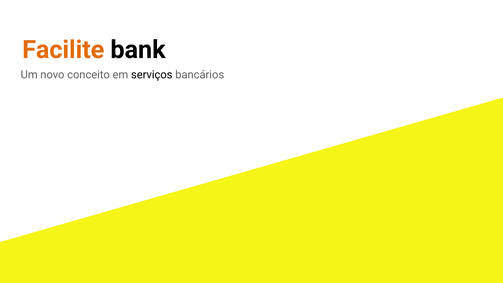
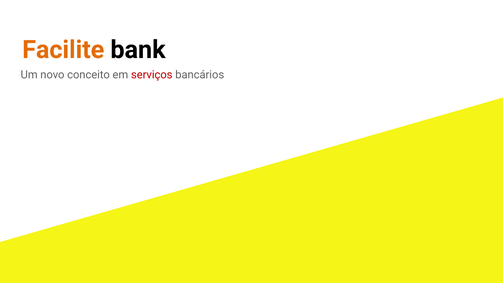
serviços colour: black -> red (152, 75)
